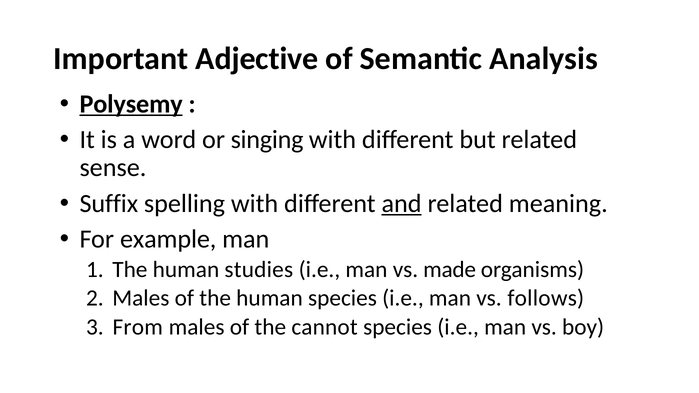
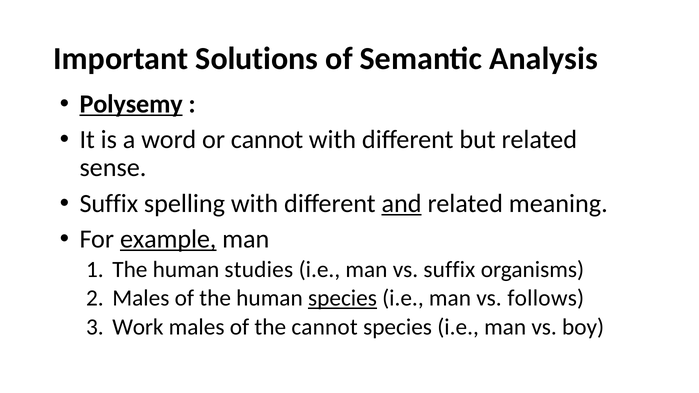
Adjective: Adjective -> Solutions (257, 59)
or singing: singing -> cannot (267, 140)
example underline: none -> present (168, 239)
vs made: made -> suffix (449, 270)
species underline: none -> present (342, 298)
From: From -> Work (138, 327)
